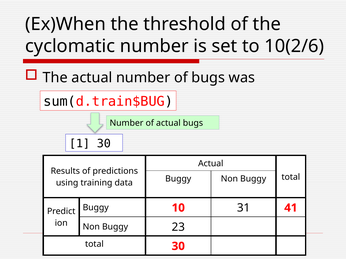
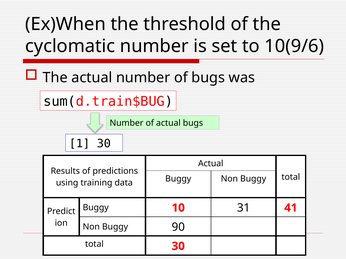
10(2/6: 10(2/6 -> 10(9/6 (294, 46)
23: 23 -> 90 (178, 227)
